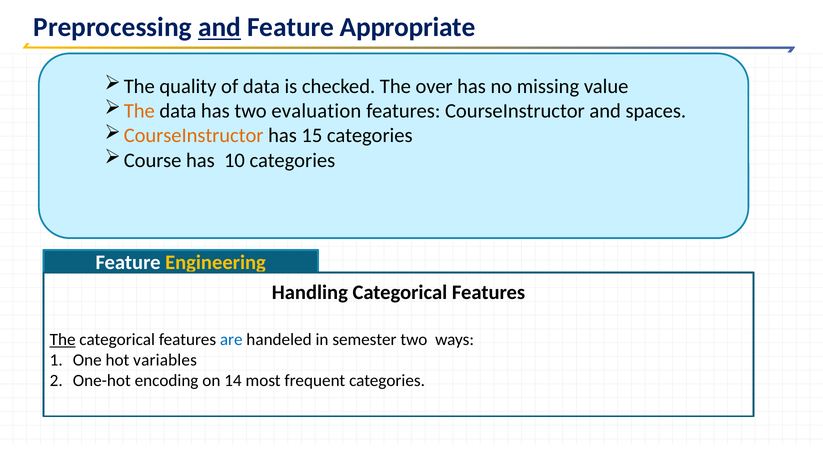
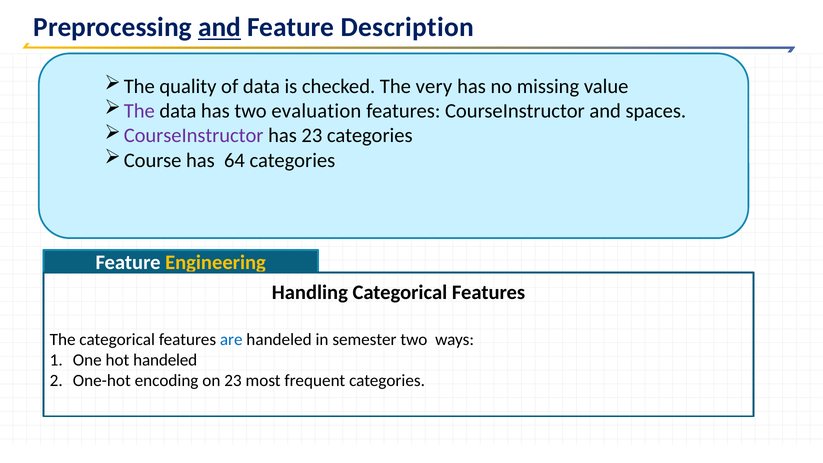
Appropriate: Appropriate -> Description (407, 27)
over: over -> very (434, 86)
The colour: orange -> purple (139, 111)
CourseInstructor colour: orange -> purple (194, 136)
has 15: 15 -> 23 (312, 136)
10: 10 -> 64 (234, 160)
The underline: present -> none (63, 339)
hot variables: variables -> handeled (165, 360)
on 14: 14 -> 23 (233, 381)
